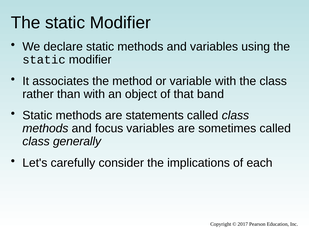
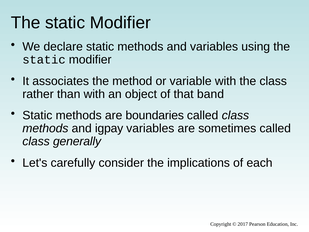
statements: statements -> boundaries (155, 115)
focus: focus -> igpay (109, 128)
